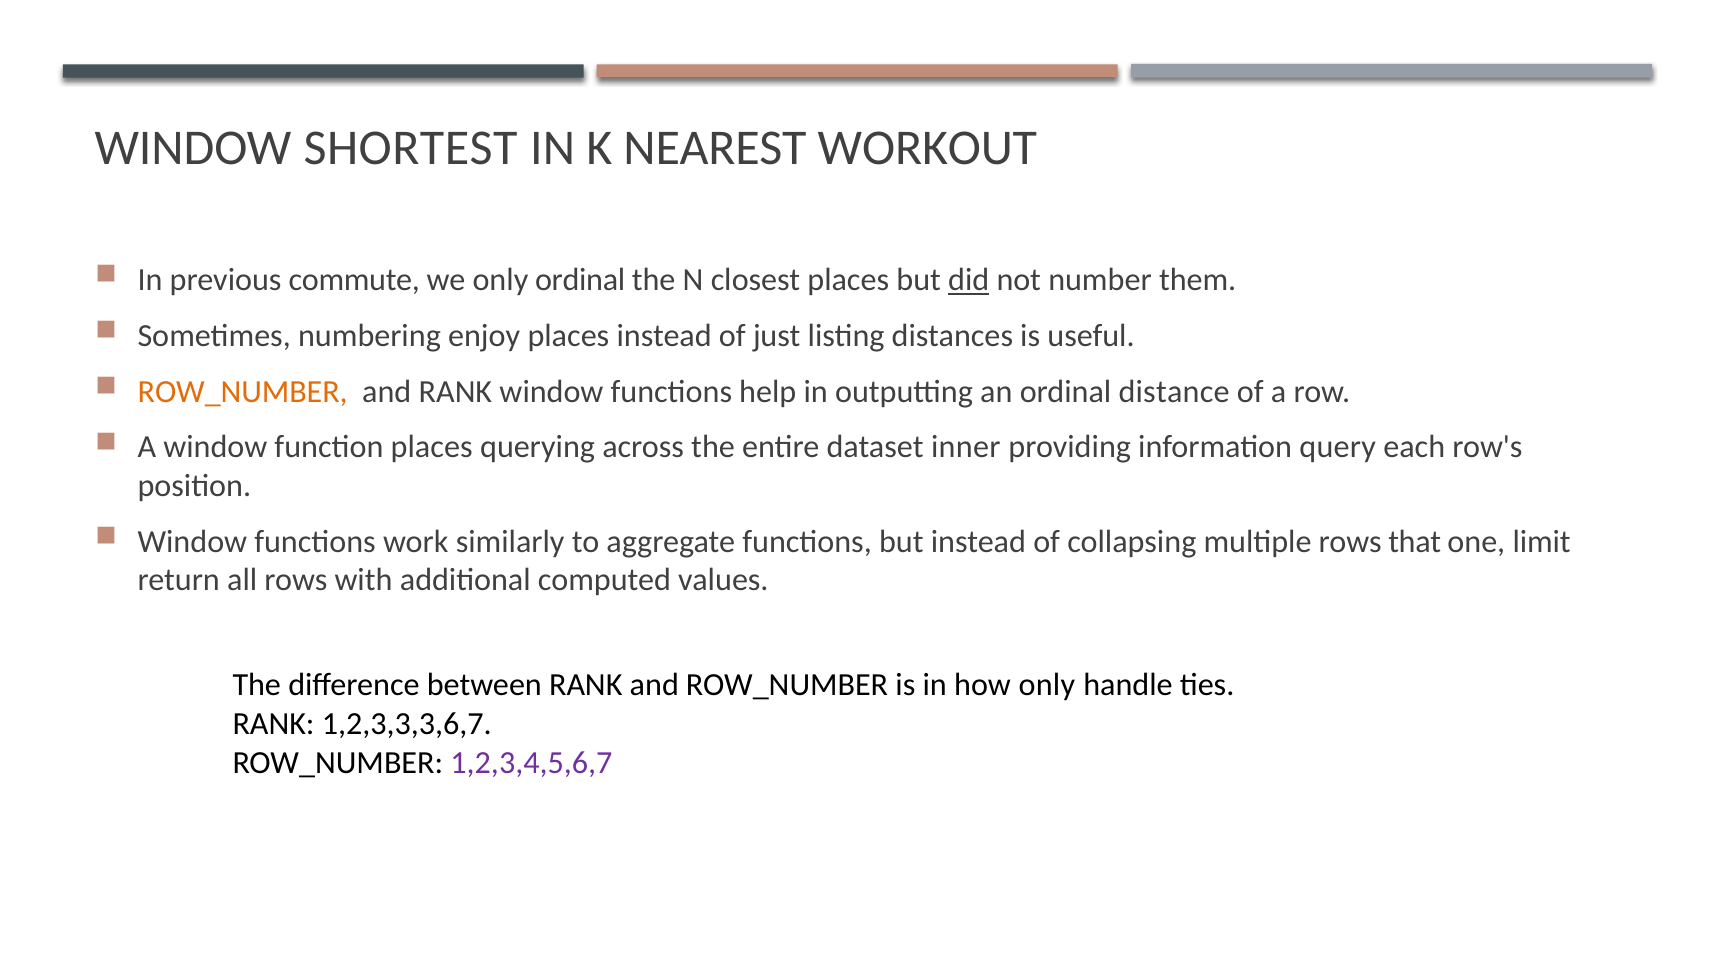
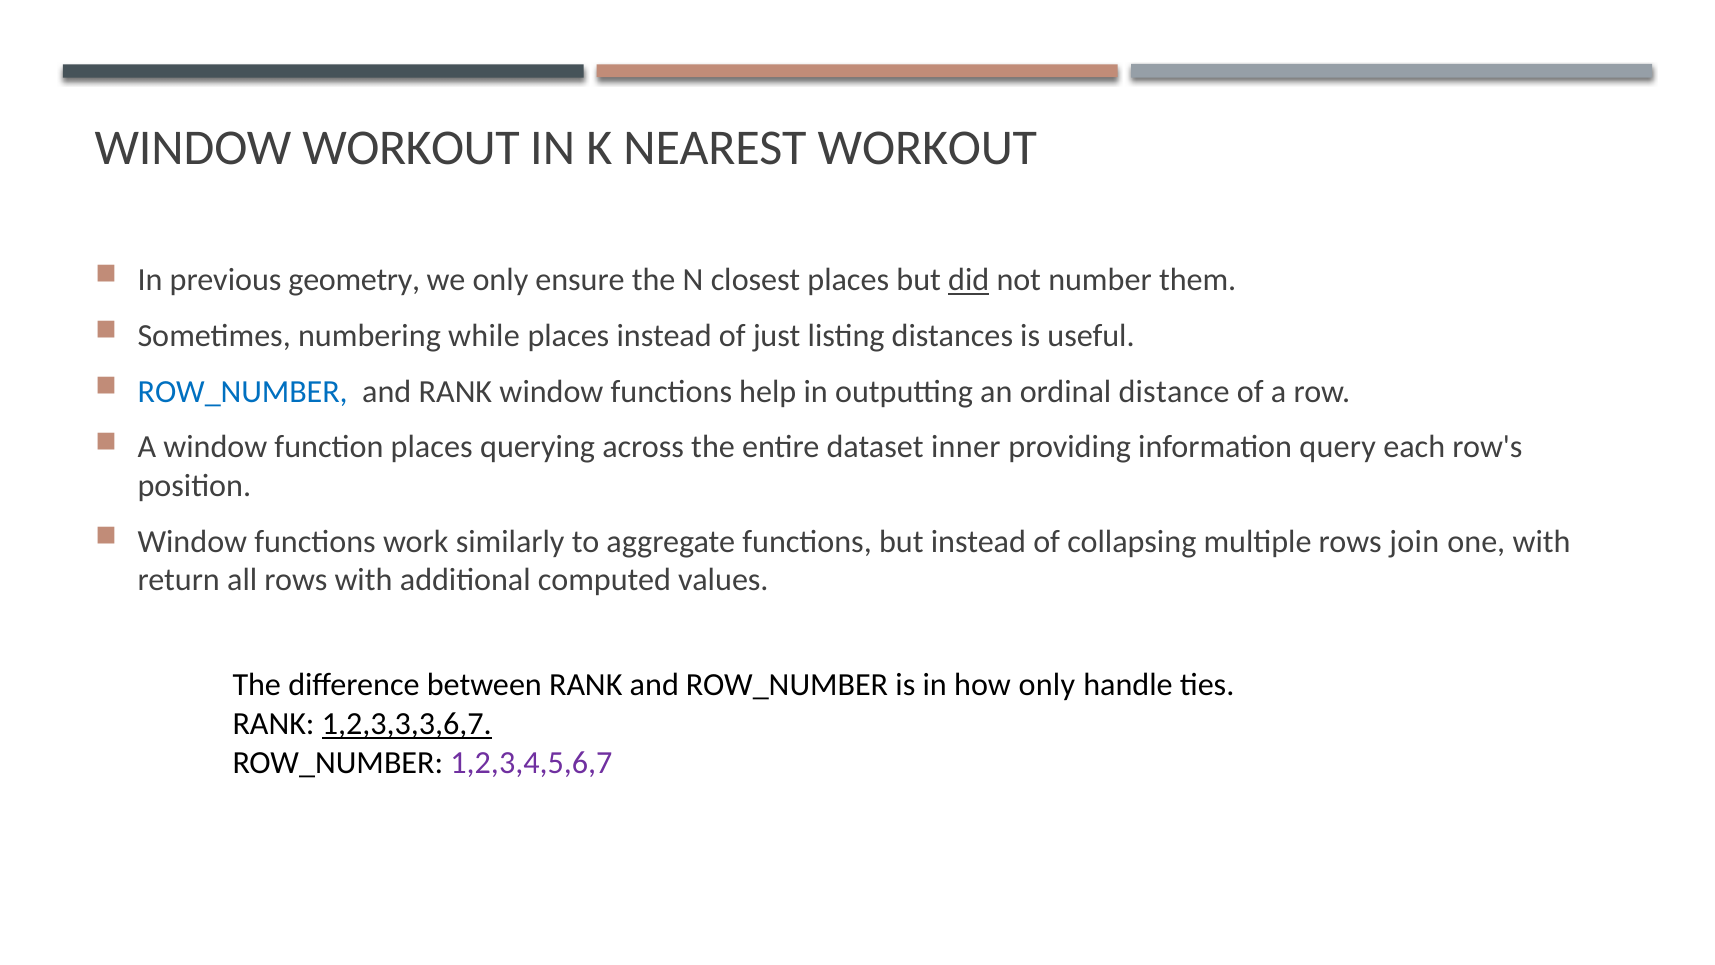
WINDOW SHORTEST: SHORTEST -> WORKOUT (411, 148)
commute: commute -> geometry (354, 280)
only ordinal: ordinal -> ensure (580, 280)
enjoy: enjoy -> while (484, 336)
ROW_NUMBER colour: orange -> blue (243, 391)
that: that -> join (1414, 542)
one limit: limit -> with (1542, 542)
1,2,3,3,3,6,7 underline: none -> present (407, 724)
